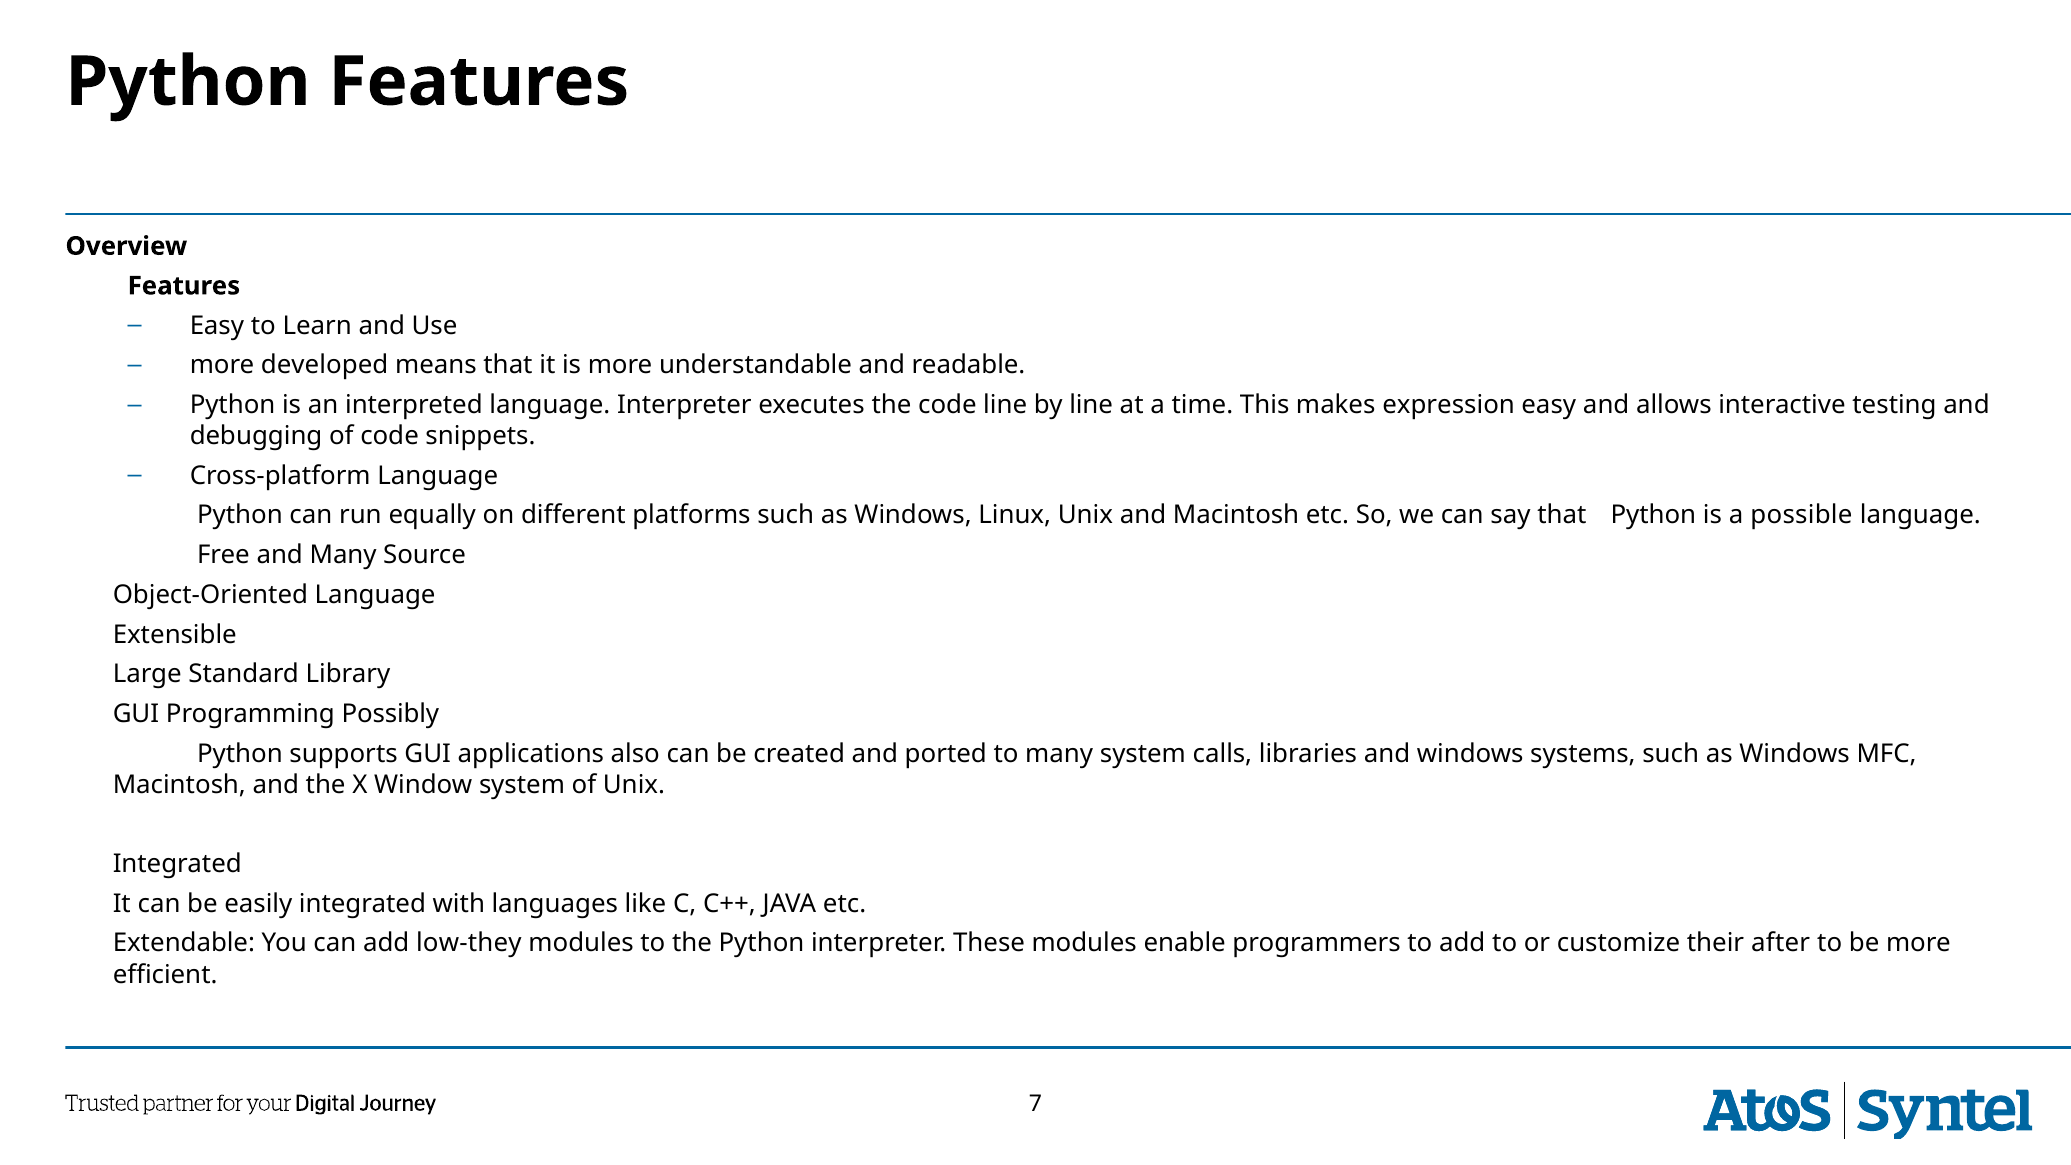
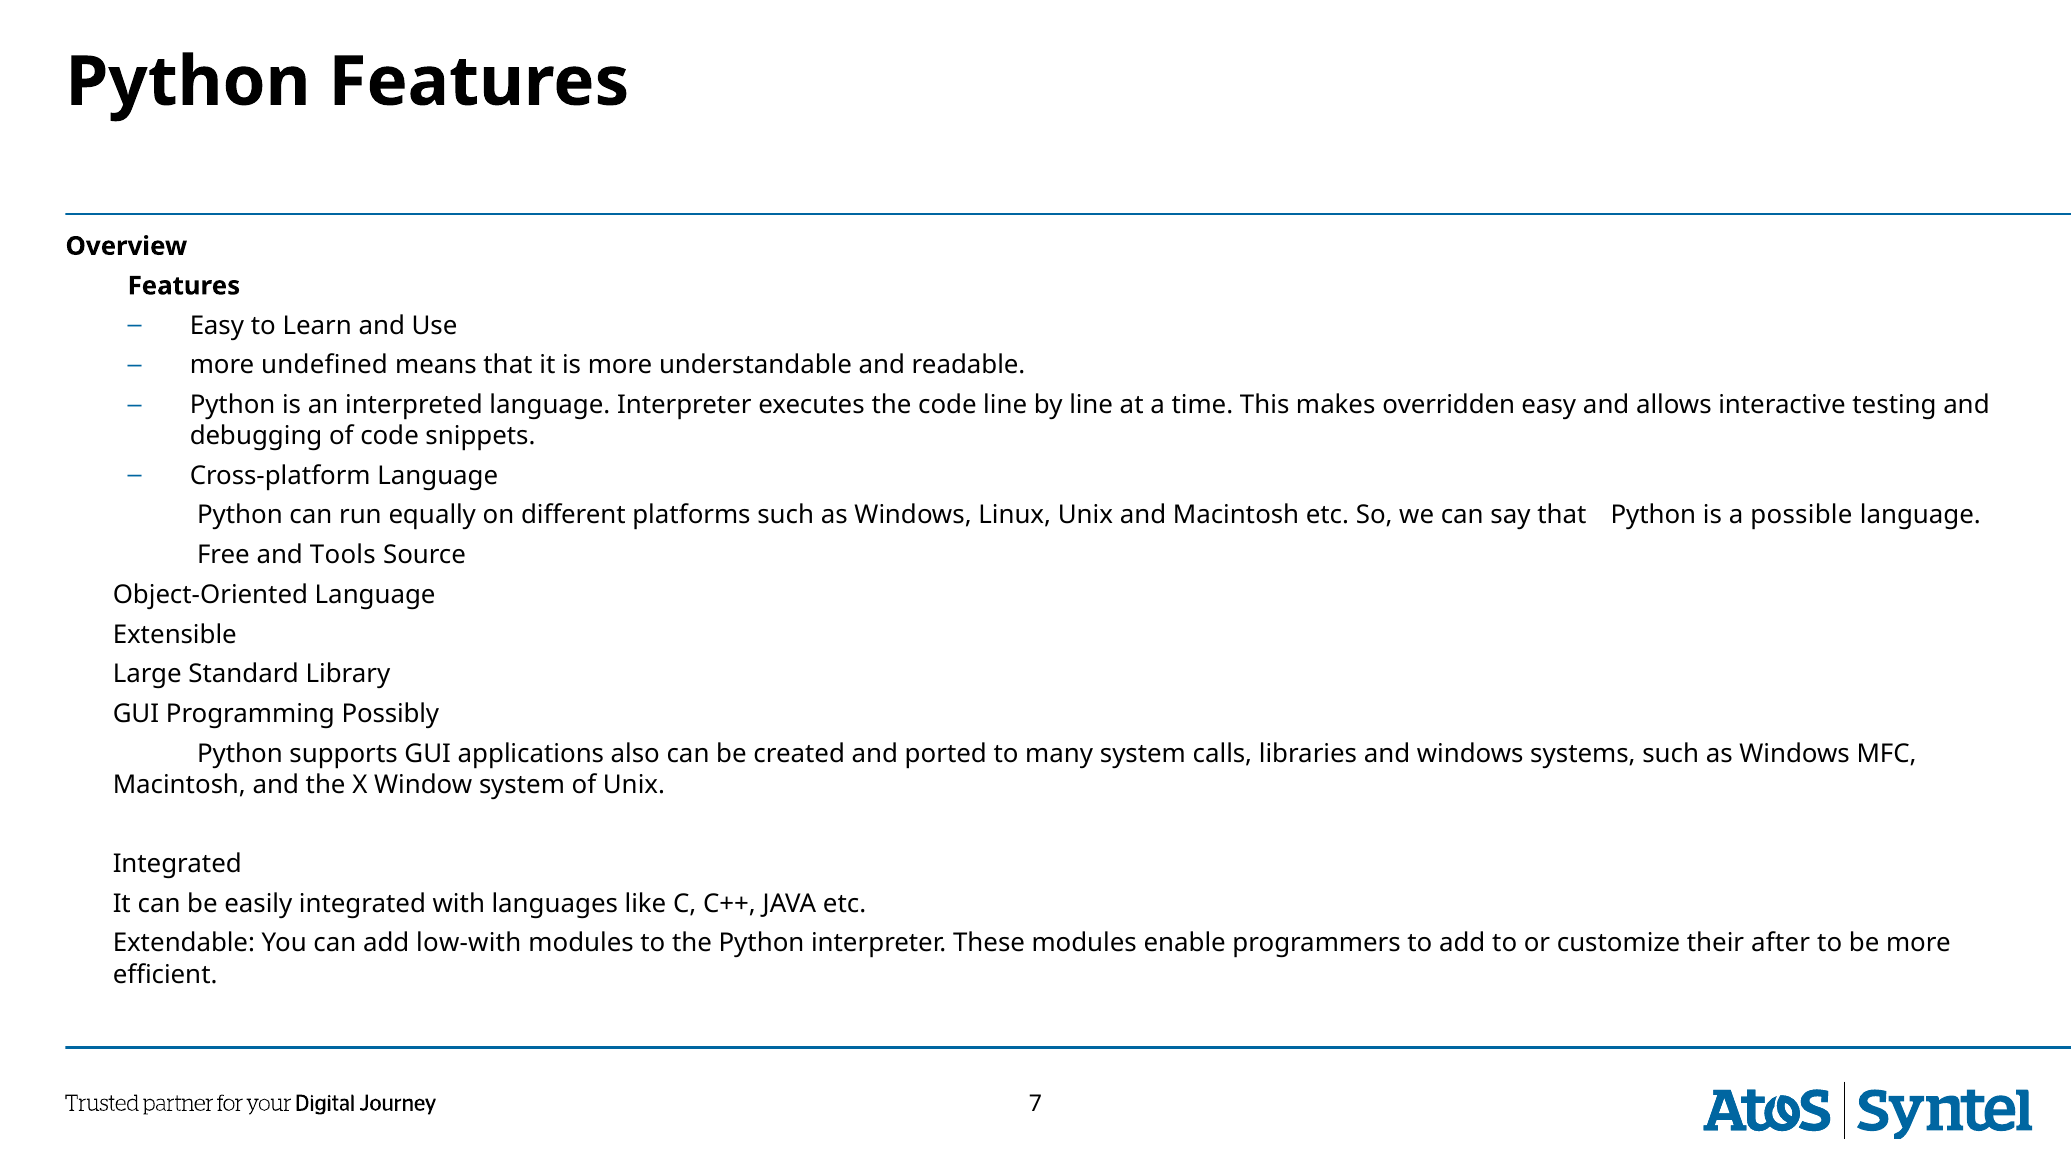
developed: developed -> undefined (324, 365)
expression: expression -> overridden (1449, 405)
and Many: Many -> Tools (343, 555)
low-they: low-they -> low-with (469, 943)
